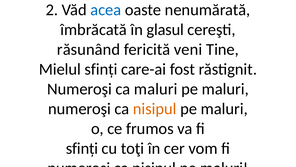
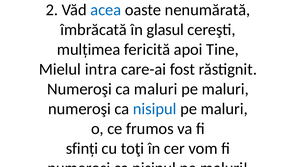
răsunând: răsunând -> mulțimea (89, 49)
veni: veni -> apoi (188, 49)
Mielul sfinți: sfinți -> intra (101, 69)
nisipul colour: orange -> blue (155, 109)
